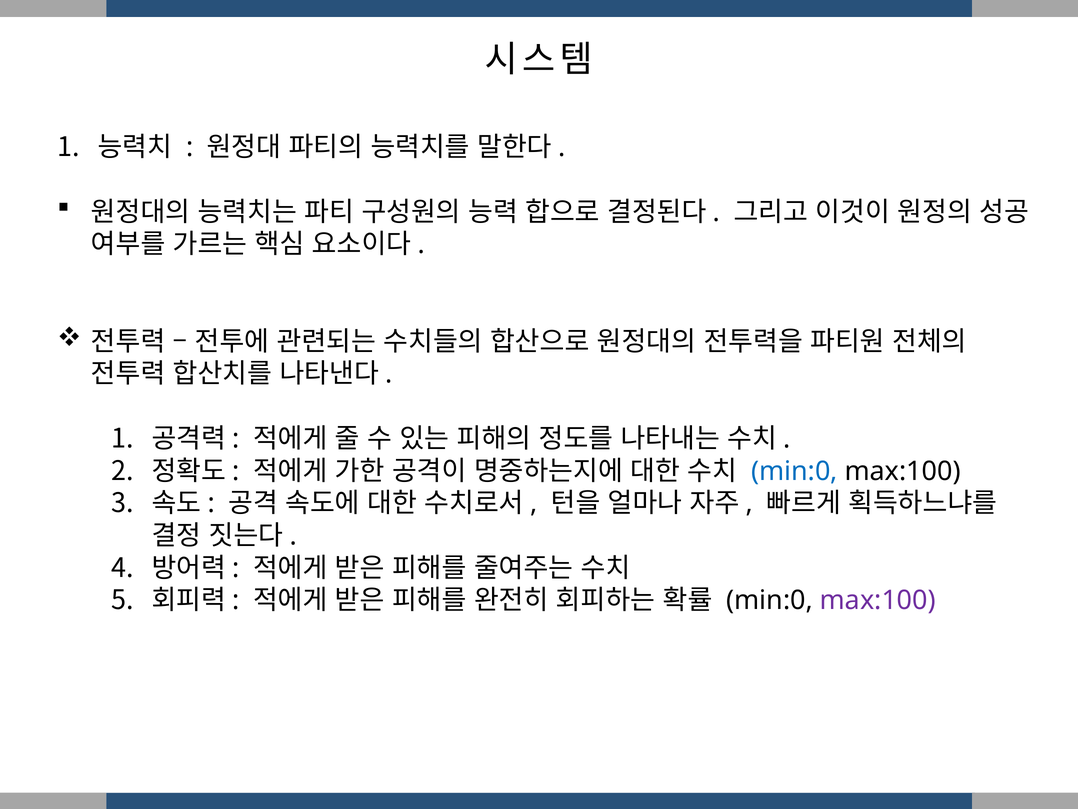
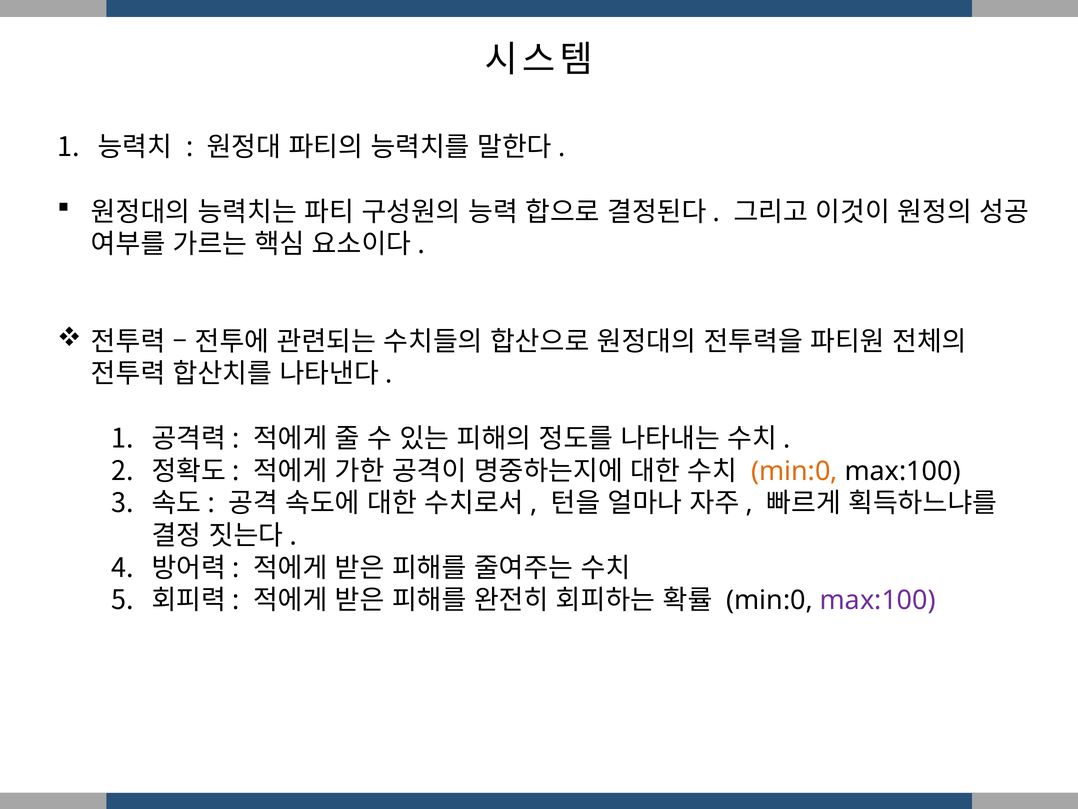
min:0 colour: blue -> orange (794, 471)
